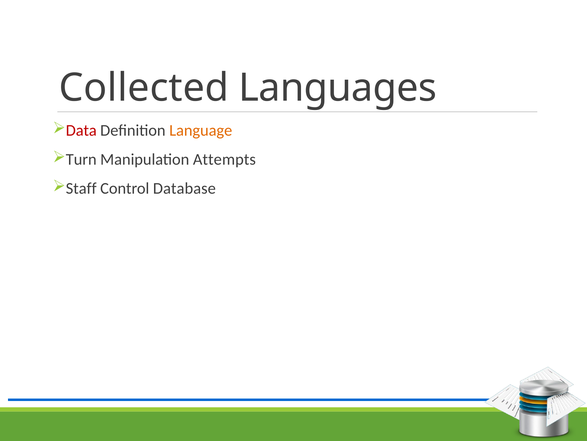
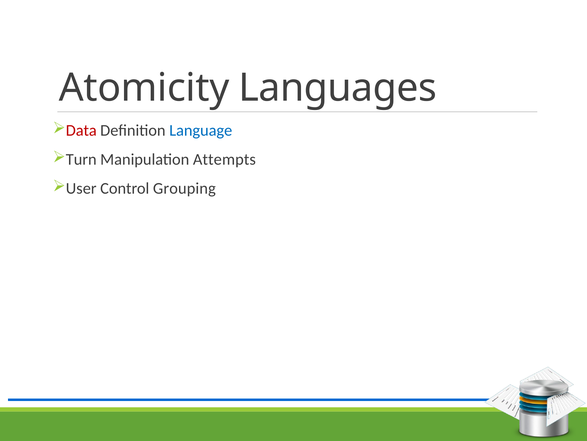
Collected: Collected -> Atomicity (144, 88)
Language colour: orange -> blue (201, 130)
Staff: Staff -> User (81, 188)
Database: Database -> Grouping (184, 188)
